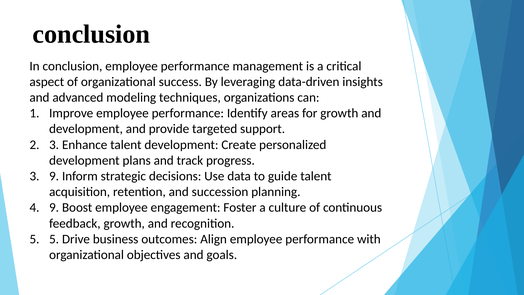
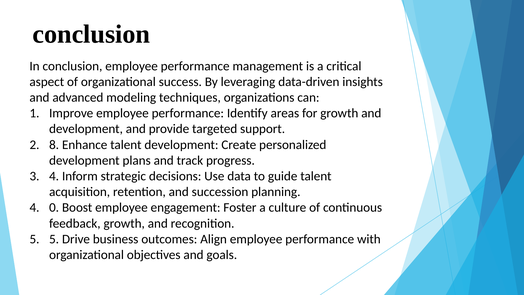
2 3: 3 -> 8 (54, 145)
3 9: 9 -> 4 (54, 176)
4 9: 9 -> 0 (54, 207)
